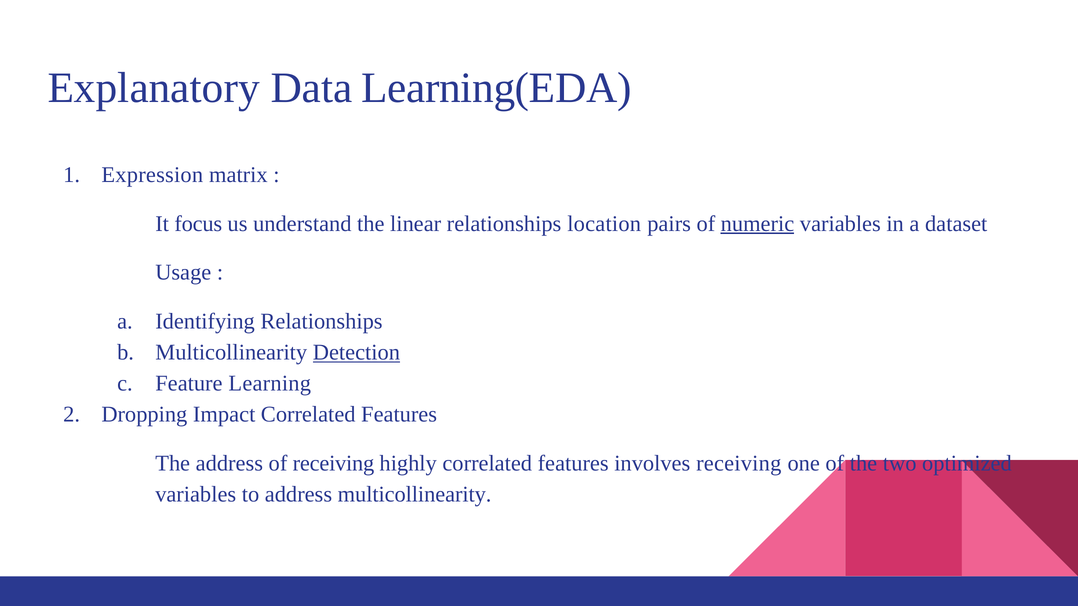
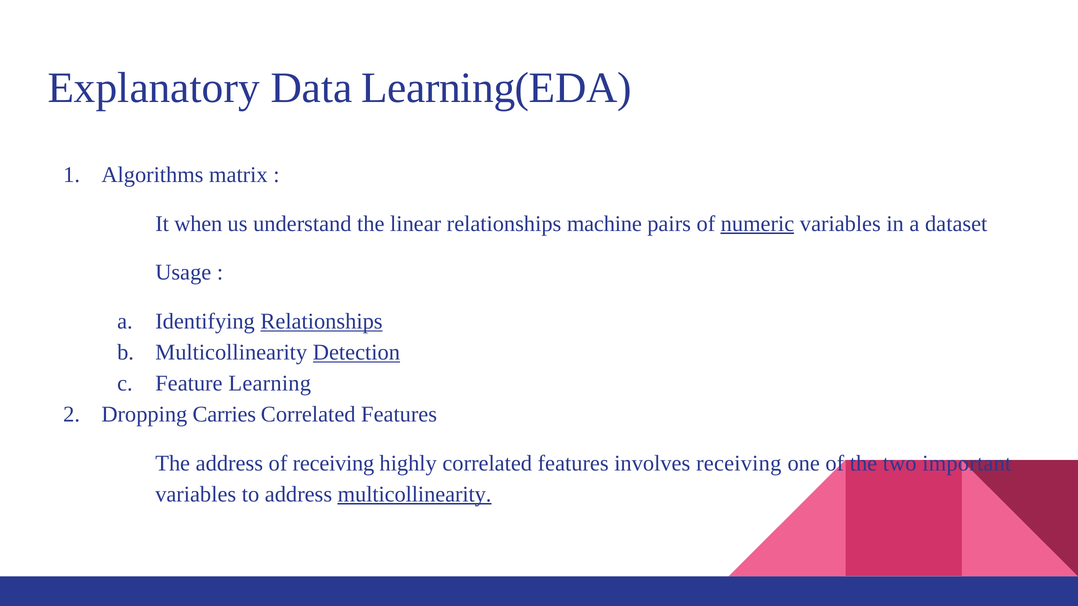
Expression: Expression -> Algorithms (152, 175)
focus: focus -> when (198, 224)
location: location -> machine (604, 224)
Relationships underline: none -> present (322, 322)
Impact: Impact -> Carries (224, 415)
optimized: optimized -> important (967, 464)
multicollinearity underline: none -> present (415, 494)
